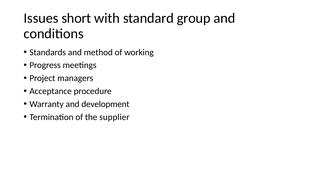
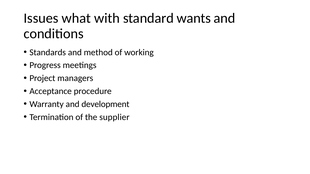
short: short -> what (76, 18)
group: group -> wants (194, 18)
